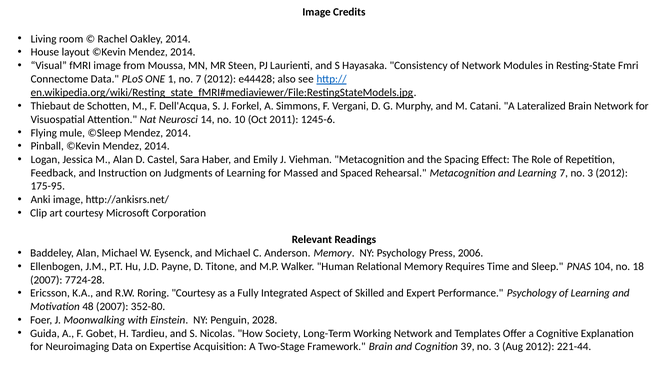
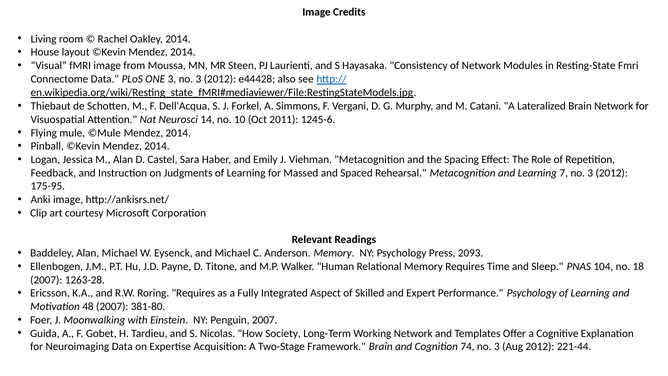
ONE 1: 1 -> 3 (172, 79)
7: 7 -> 3 (198, 79)
©Sleep: ©Sleep -> ©Mule (104, 133)
2006: 2006 -> 2093 (471, 253)
7724-28: 7724-28 -> 1263-28 (85, 280)
Roring Courtesy: Courtesy -> Requires (193, 293)
352-80: 352-80 -> 381-80 (148, 306)
Penguin 2028: 2028 -> 2007 (265, 320)
39: 39 -> 74 (468, 347)
